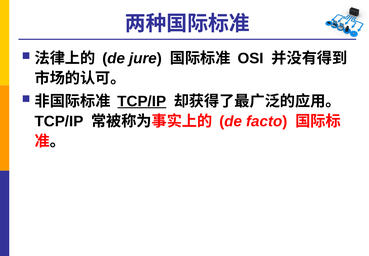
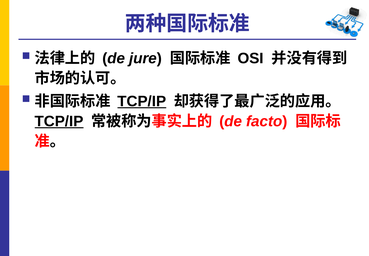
TCP/IP underline: none -> present (59, 121)
